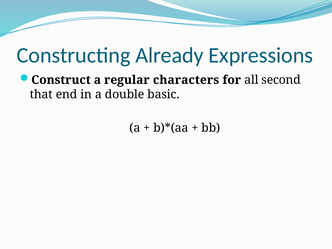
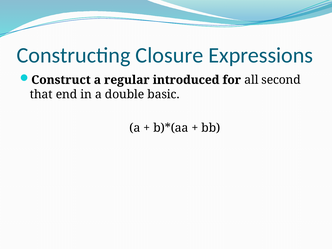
Already: Already -> Closure (169, 55)
characters: characters -> introduced (186, 80)
